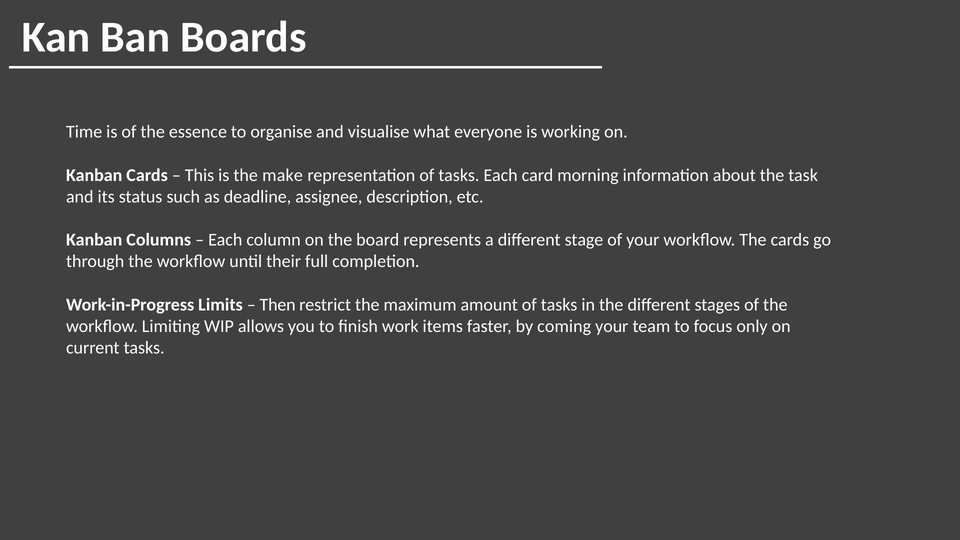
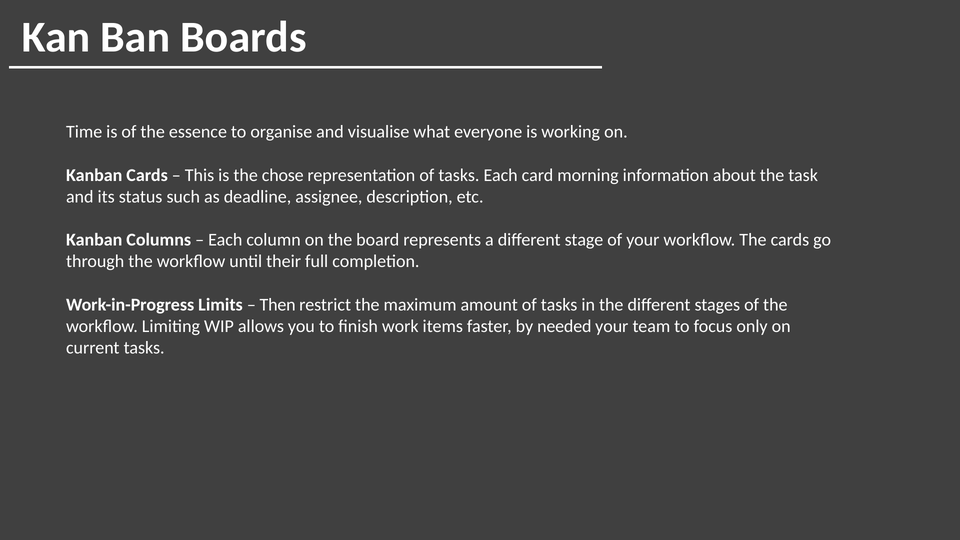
make: make -> chose (283, 175)
coming: coming -> needed (564, 326)
